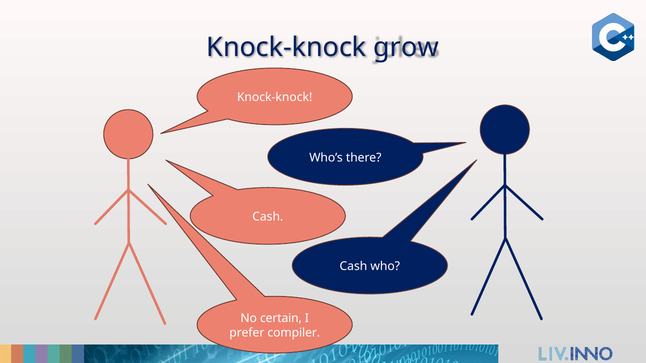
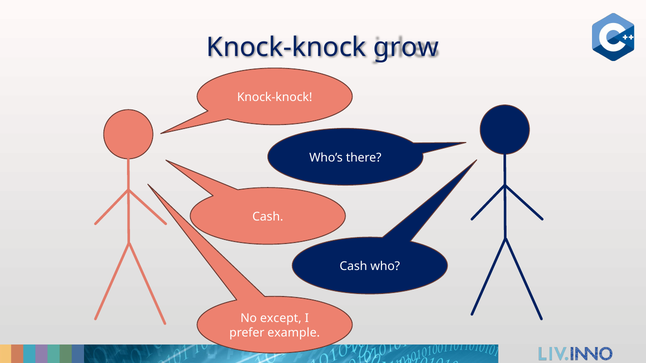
certain: certain -> except (281, 319)
compiler: compiler -> example (294, 333)
